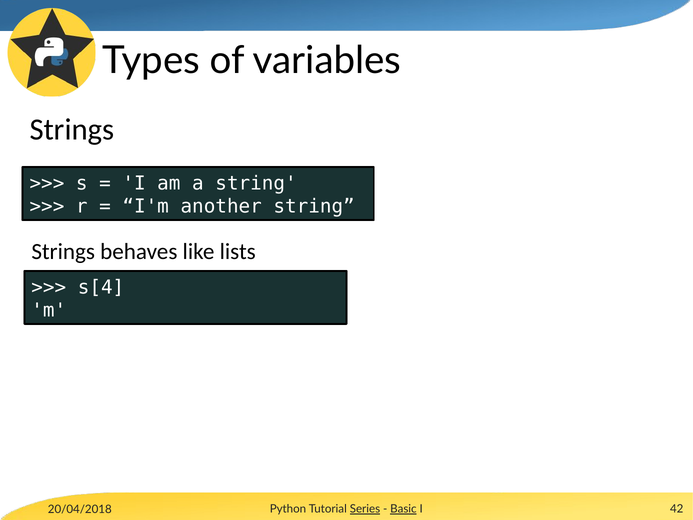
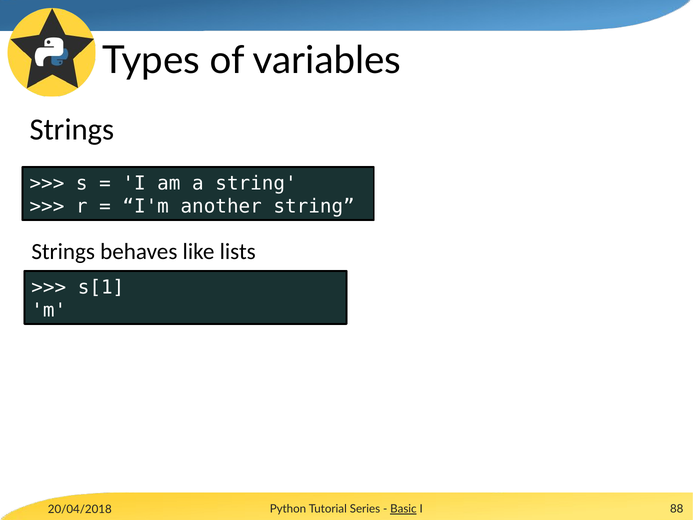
s[4: s[4 -> s[1 (101, 287)
Series underline: present -> none (365, 509)
42: 42 -> 88 (677, 509)
